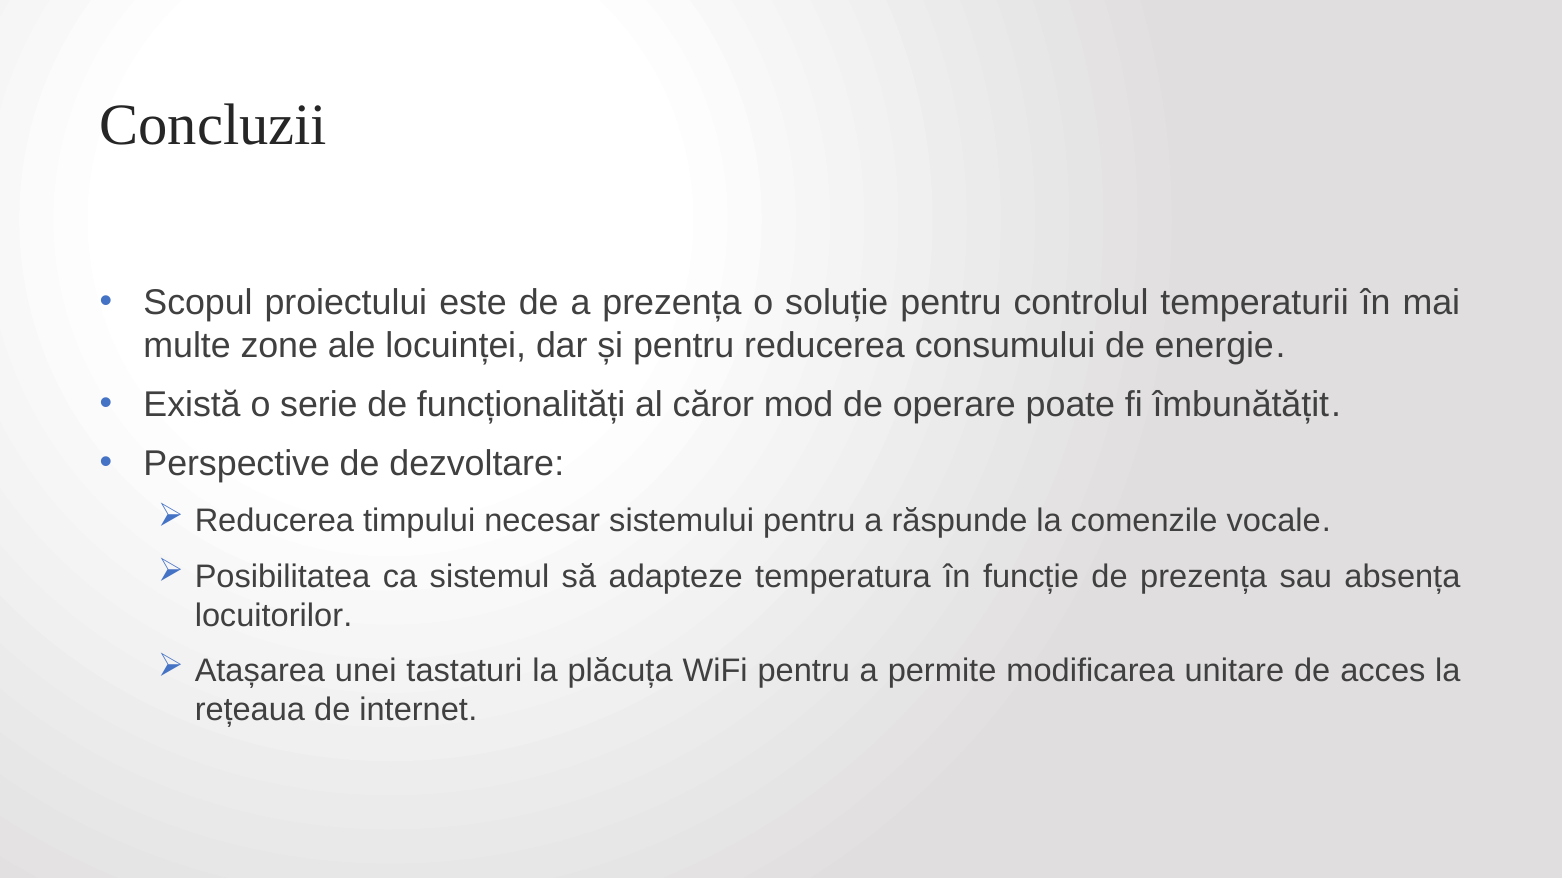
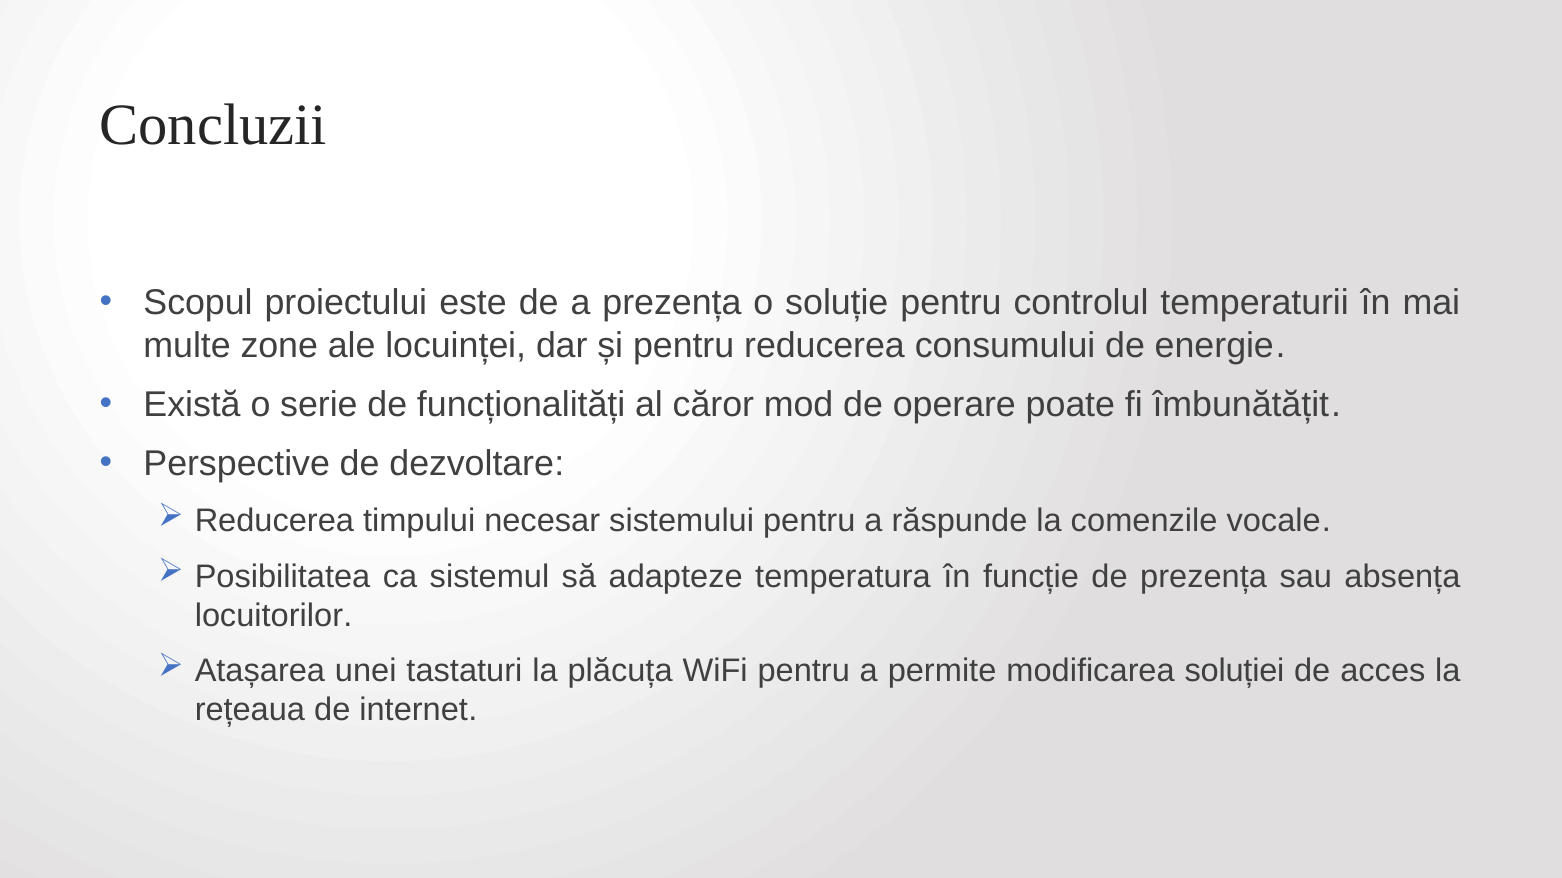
unitare: unitare -> soluției (1234, 671)
